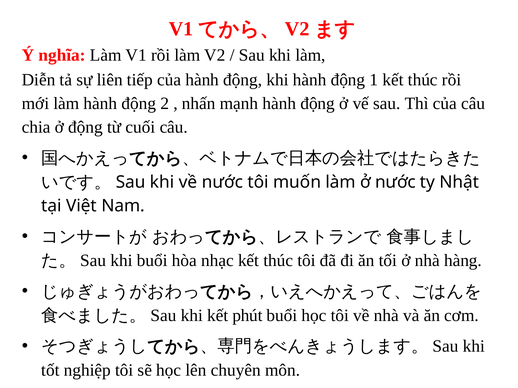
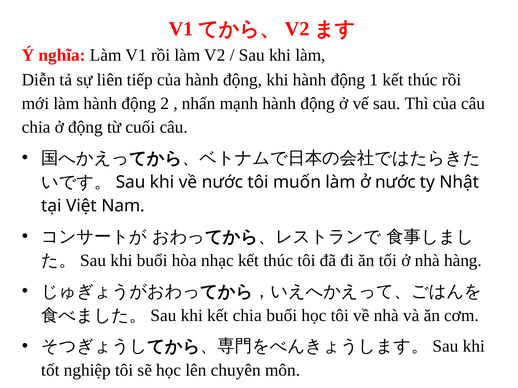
kết phút: phút -> chia (247, 316)
